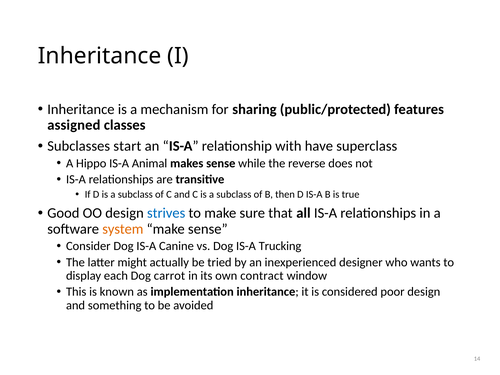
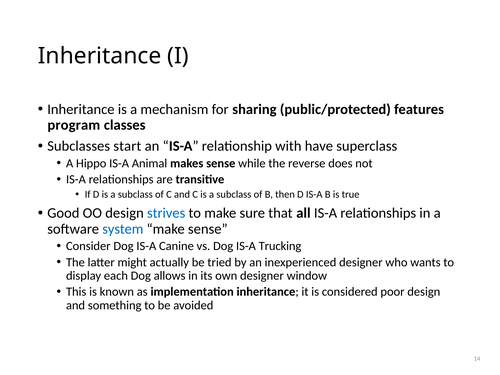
assigned: assigned -> program (74, 125)
system colour: orange -> blue (123, 229)
carrot: carrot -> allows (170, 276)
own contract: contract -> designer (262, 276)
